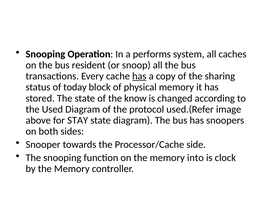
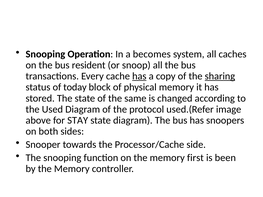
performs: performs -> becomes (152, 54)
sharing underline: none -> present (220, 76)
know: know -> same (135, 98)
into: into -> first (195, 158)
clock: clock -> been (225, 158)
